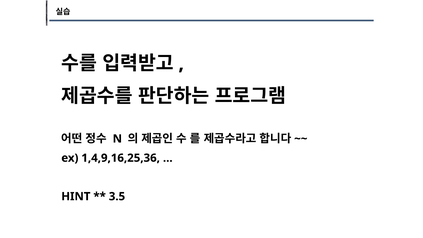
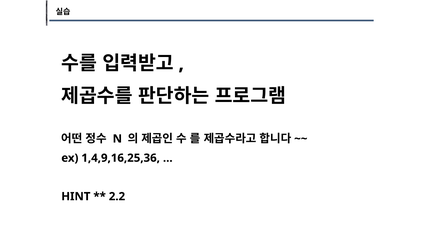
3.5: 3.5 -> 2.2 (117, 196)
